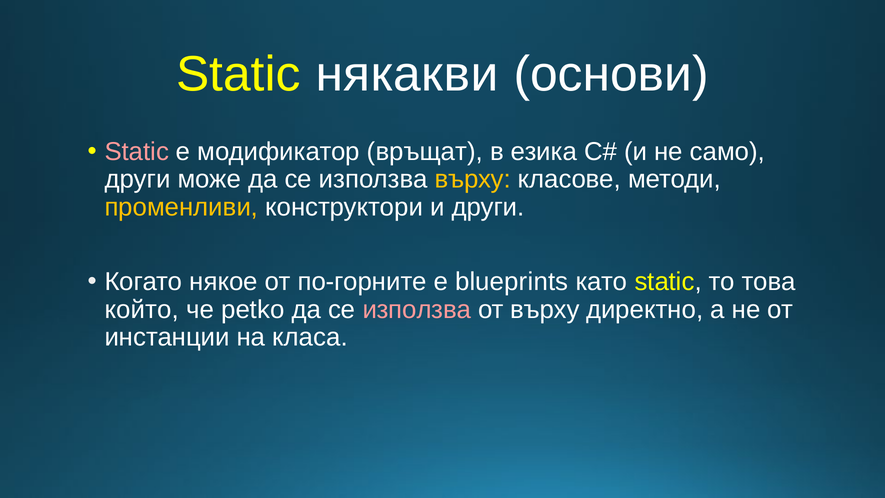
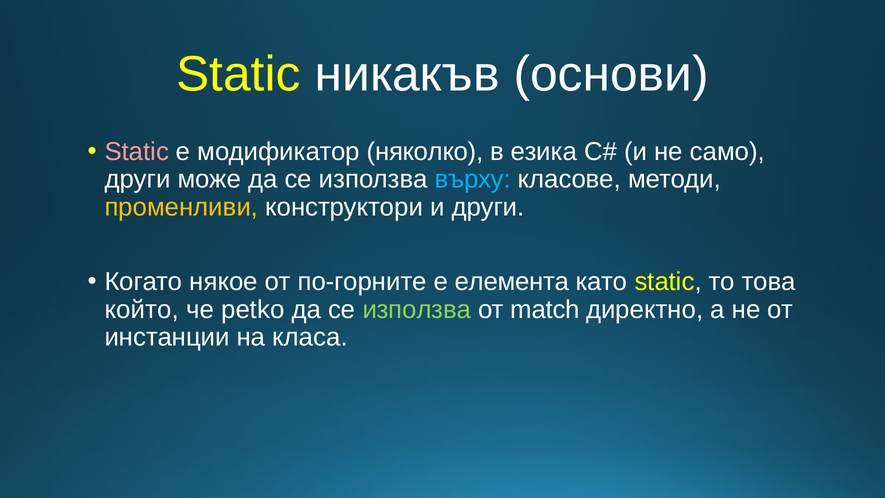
някакви: някакви -> никакъв (407, 74)
връщат: връщат -> няколко (425, 152)
върху colour: yellow -> light blue (473, 179)
blueprints: blueprints -> елемента (512, 281)
използва colour: pink -> light green (417, 309)
от върху: върху -> match (545, 309)
